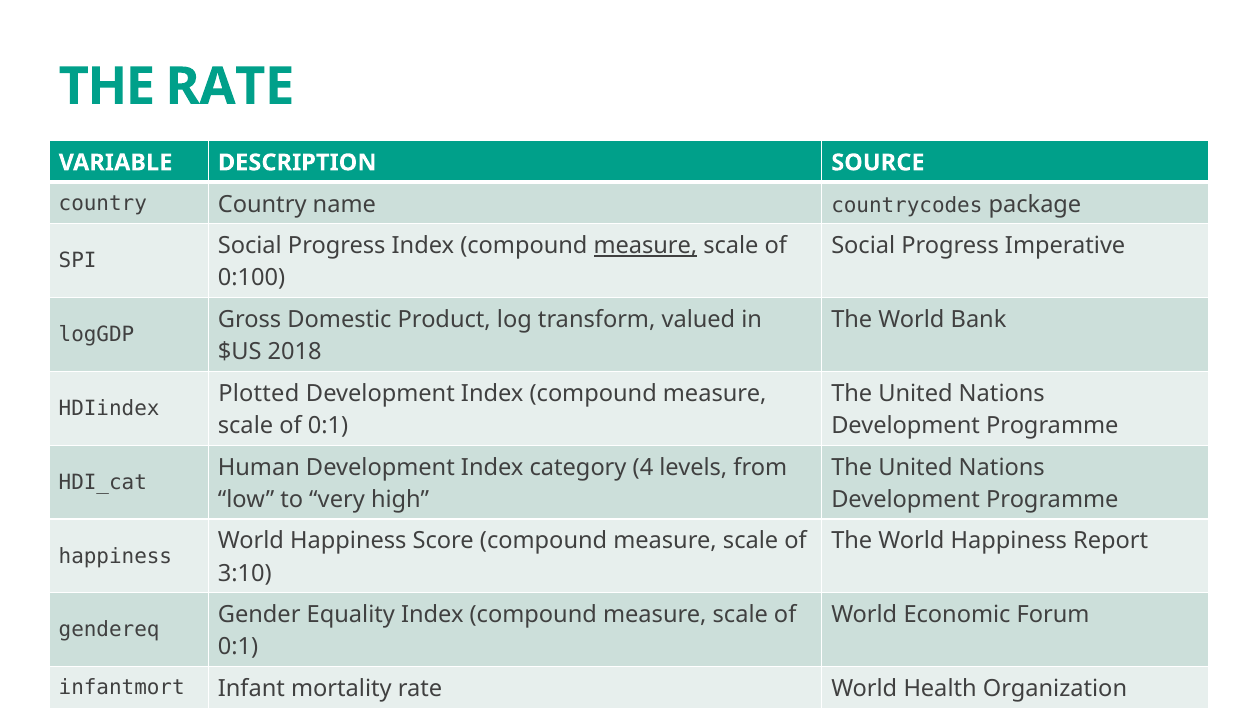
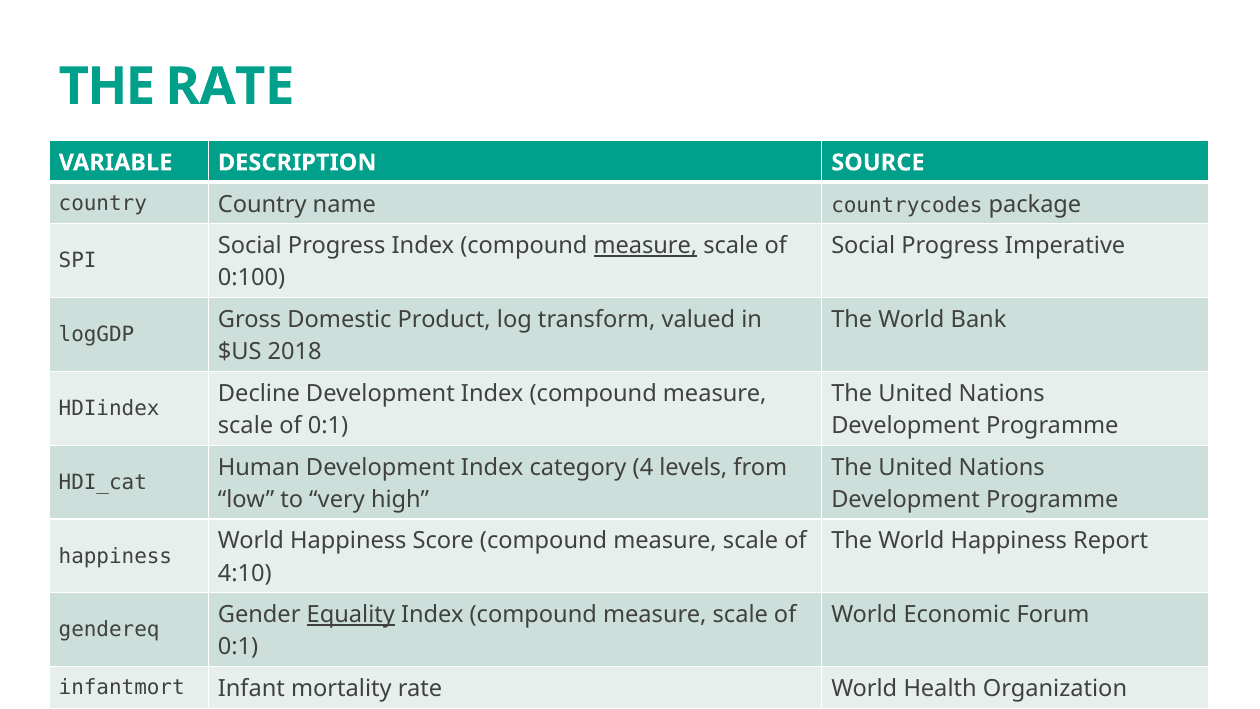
Plotted: Plotted -> Decline (259, 393)
3:10: 3:10 -> 4:10 (245, 573)
Equality underline: none -> present (351, 615)
